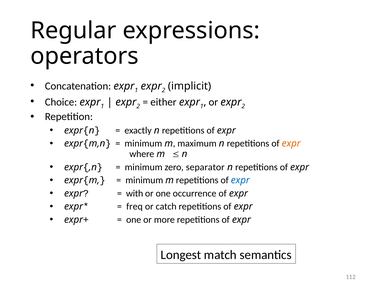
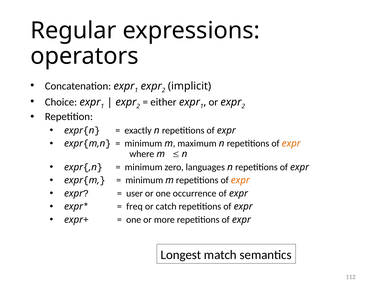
separator: separator -> languages (205, 167)
expr colour: blue -> orange (240, 180)
with: with -> user (135, 193)
